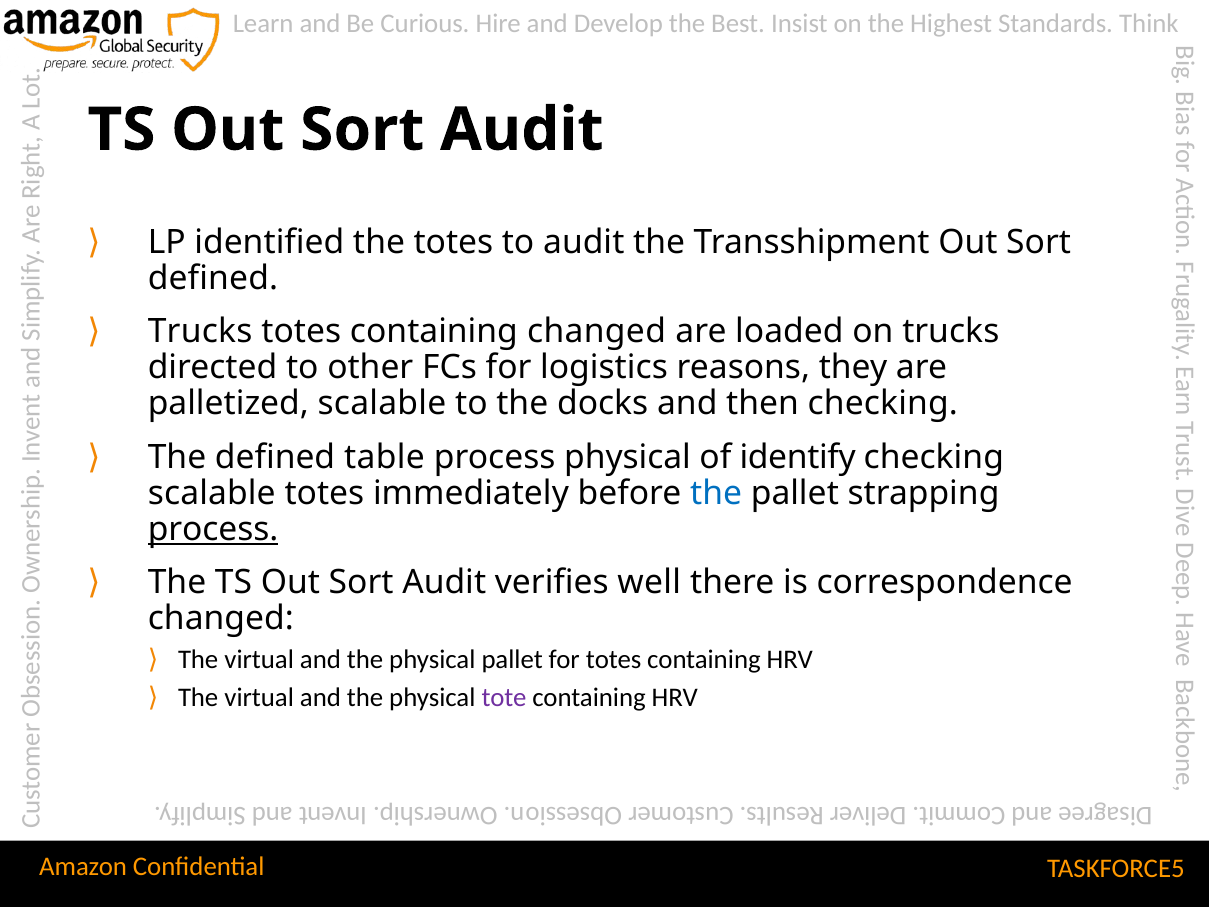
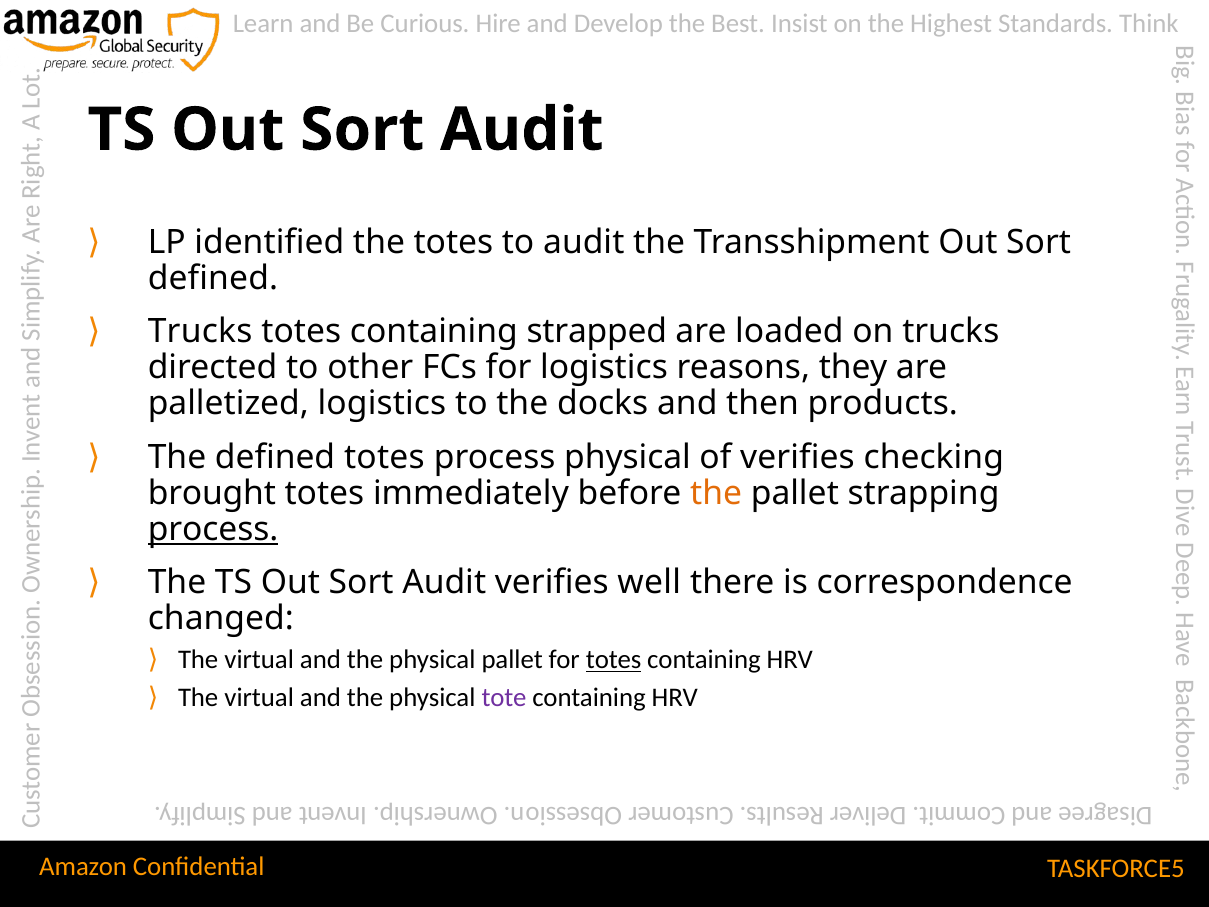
containing changed: changed -> strapped (597, 331)
palletized scalable: scalable -> logistics (382, 404)
then checking: checking -> products (883, 404)
defined table: table -> totes (384, 457)
of identify: identify -> verifies (797, 457)
scalable: scalable -> brought (212, 493)
the colour: blue -> orange (716, 493)
totes underline: none -> present (614, 660)
